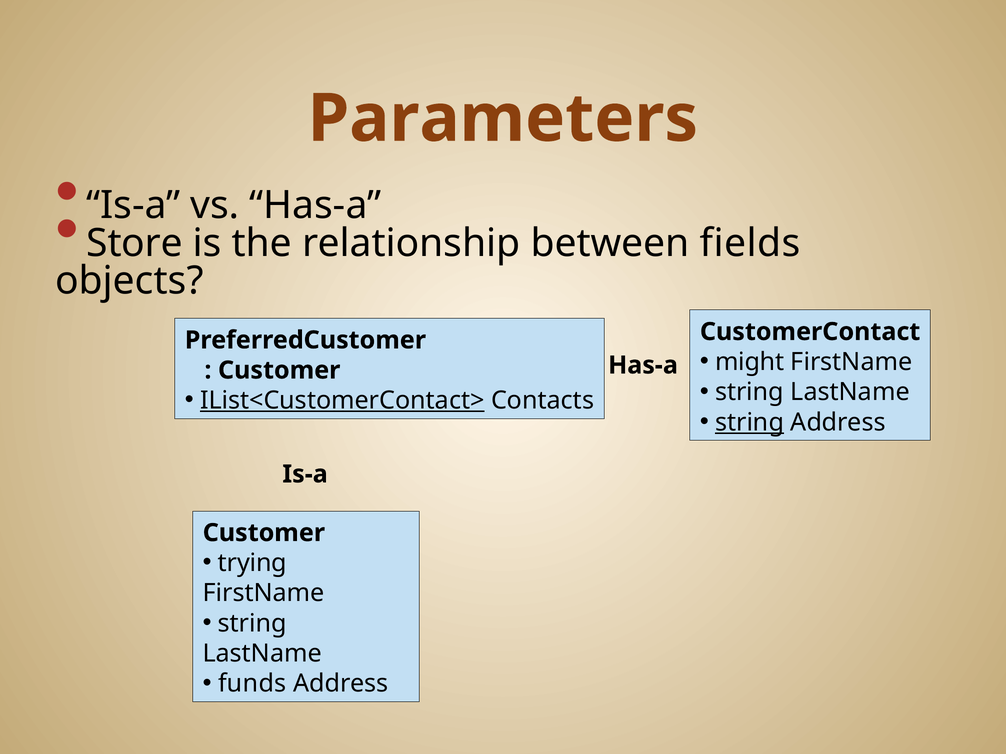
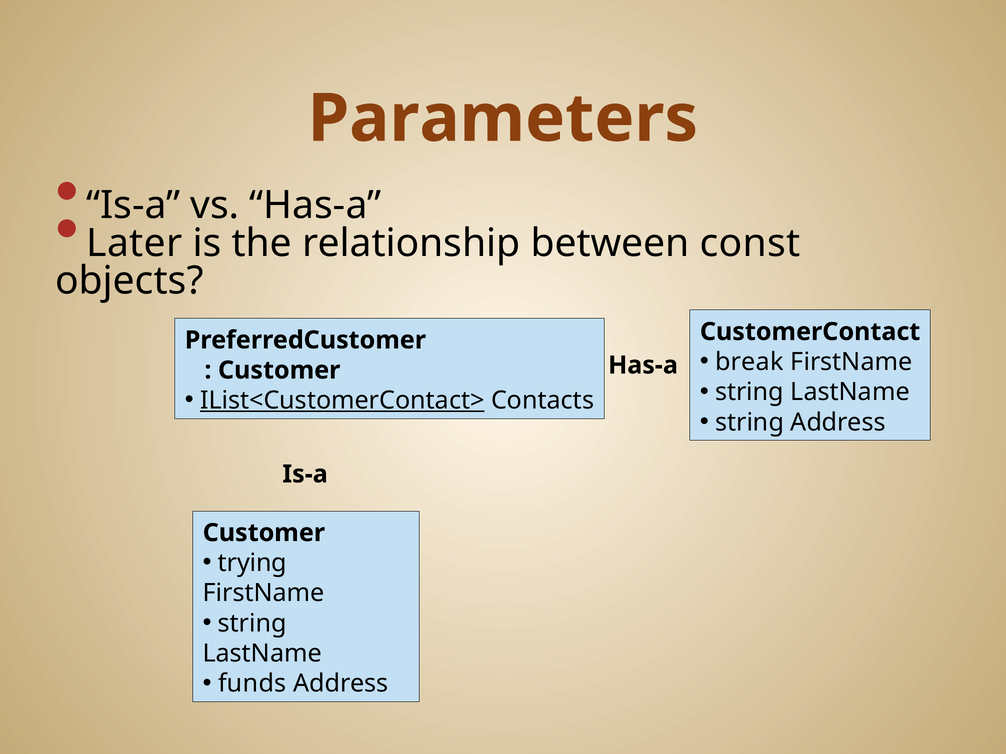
Store: Store -> Later (134, 243)
fields: fields -> const (750, 243)
might: might -> break (749, 362)
string underline: present -> none (750, 422)
